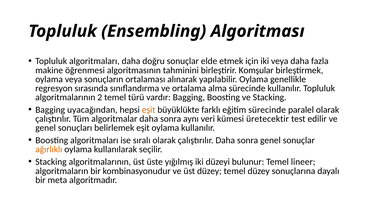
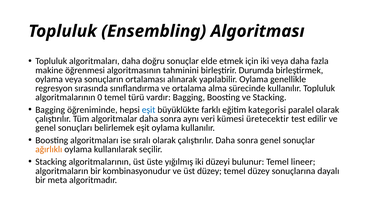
Komşular: Komşular -> Durumda (256, 70)
2: 2 -> 0 (100, 97)
uyacağından: uyacağından -> öğreniminde (92, 110)
eşit colour: orange -> blue (149, 110)
eğitim sürecinde: sürecinde -> kategorisi (267, 110)
